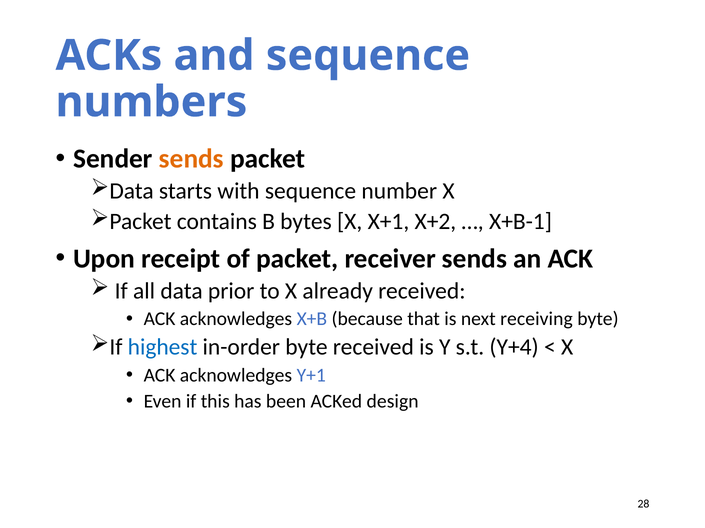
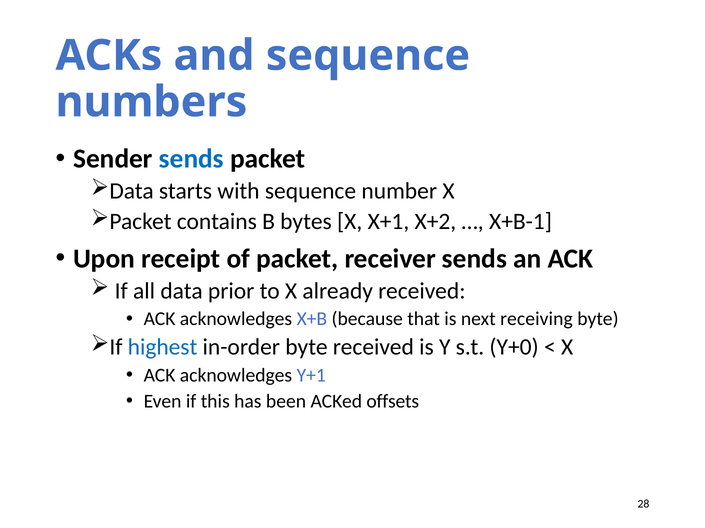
sends colour: orange -> blue (191, 159)
Y+4: Y+4 -> Y+0 (514, 348)
design: design -> offsets (393, 402)
